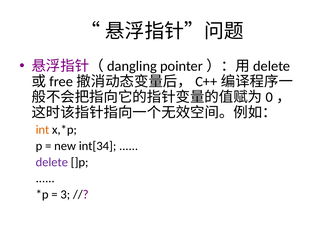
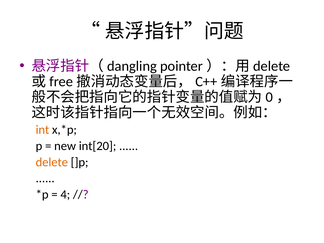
int[34: int[34 -> int[20 (98, 146)
delete colour: purple -> orange (52, 162)
3: 3 -> 4 (65, 194)
